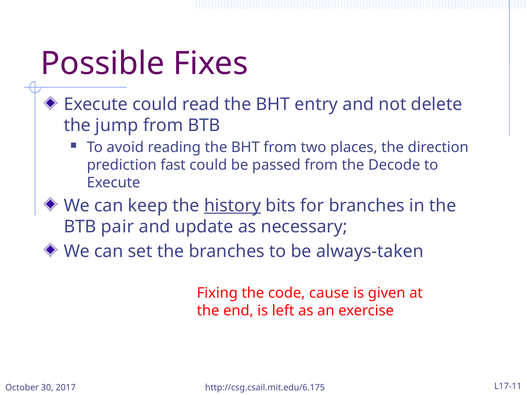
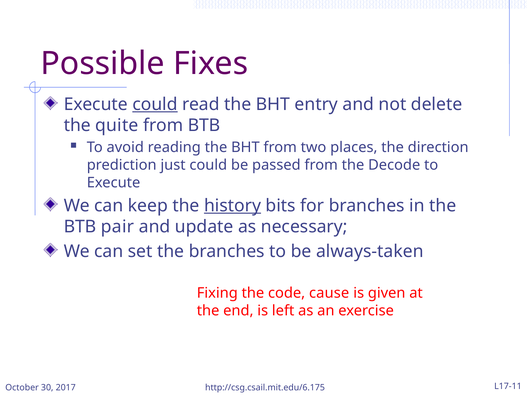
could underline: none -> present (155, 104)
jump: jump -> quite (117, 126)
fast: fast -> just (173, 165)
